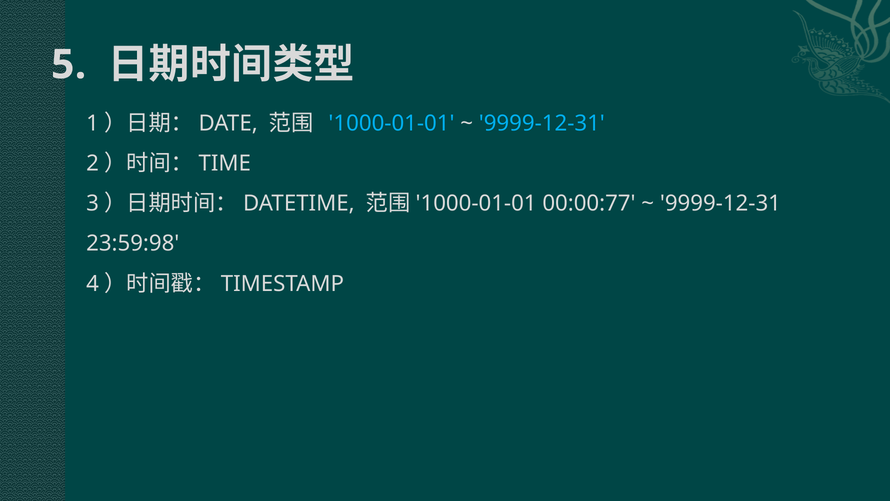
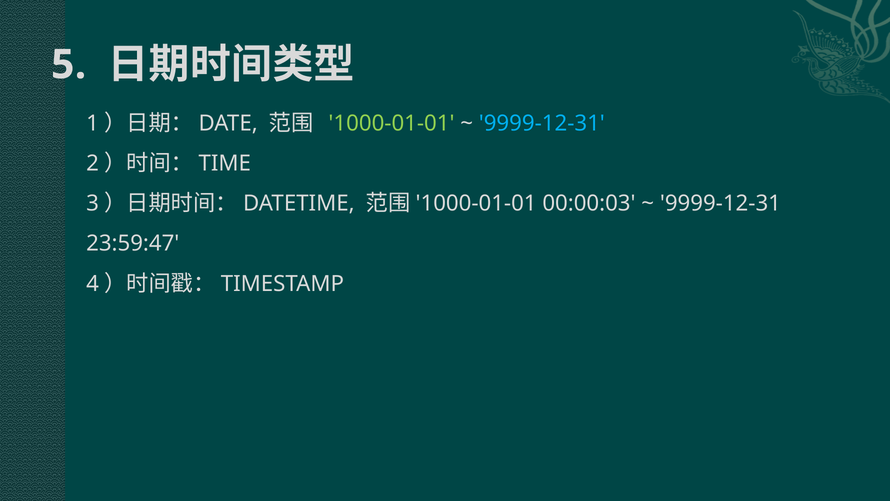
1000-01-01 colour: light blue -> light green (392, 123)
00:00:77: 00:00:77 -> 00:00:03 (589, 203)
23:59:98: 23:59:98 -> 23:59:47 (133, 243)
